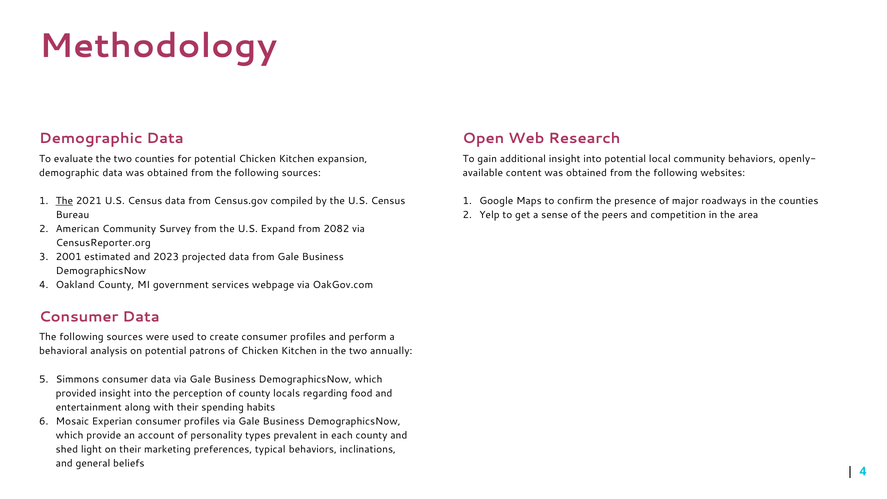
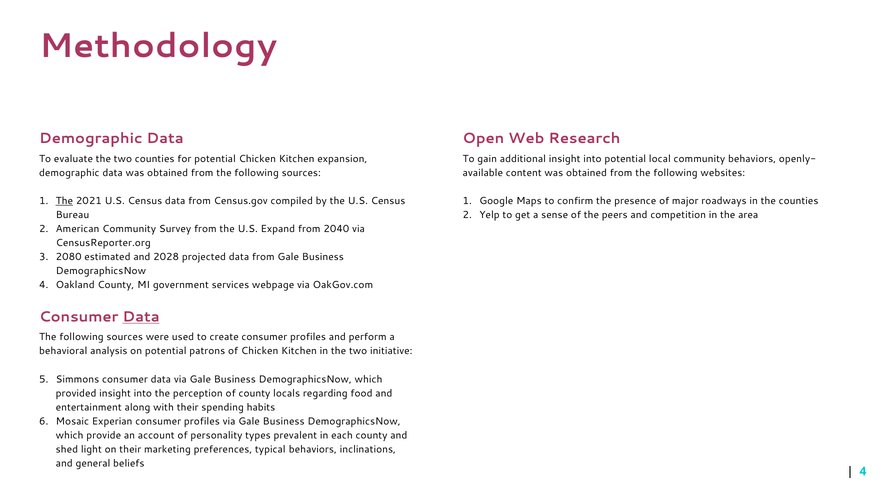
2082: 2082 -> 2040 (336, 229)
2001: 2001 -> 2080 (69, 257)
2023: 2023 -> 2028 (166, 257)
Data underline: none -> present (141, 317)
annually: annually -> initiative (391, 351)
